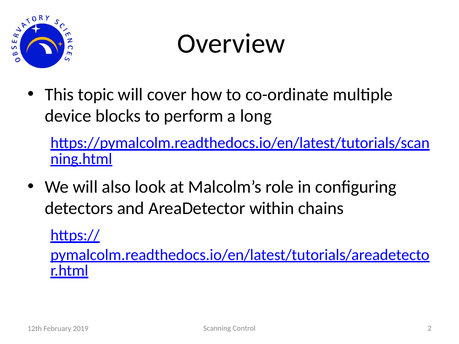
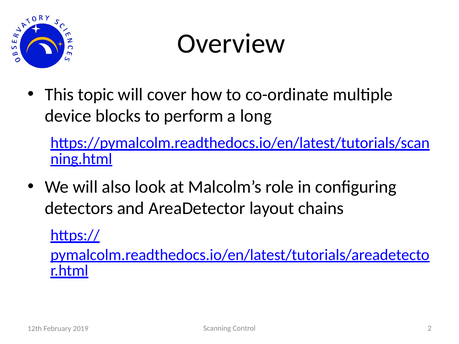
within: within -> layout (272, 208)
